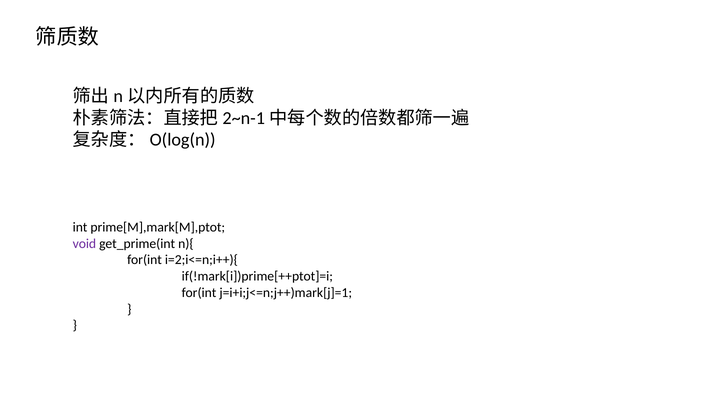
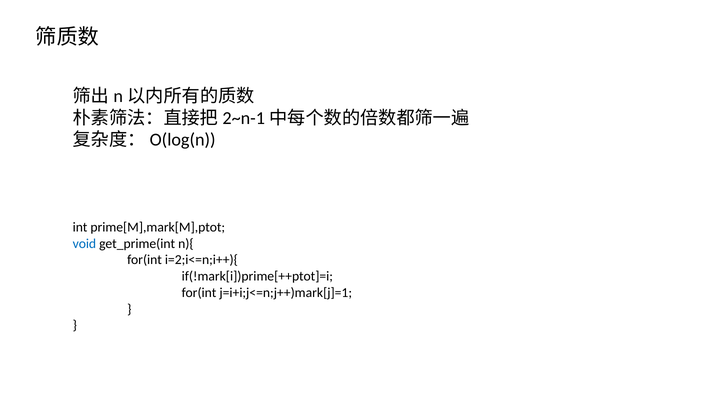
void colour: purple -> blue (84, 244)
